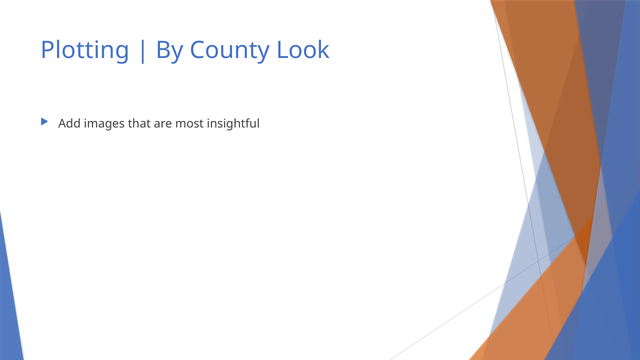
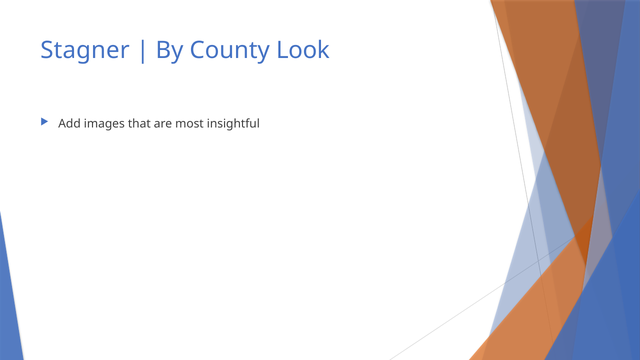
Plotting: Plotting -> Stagner (85, 50)
